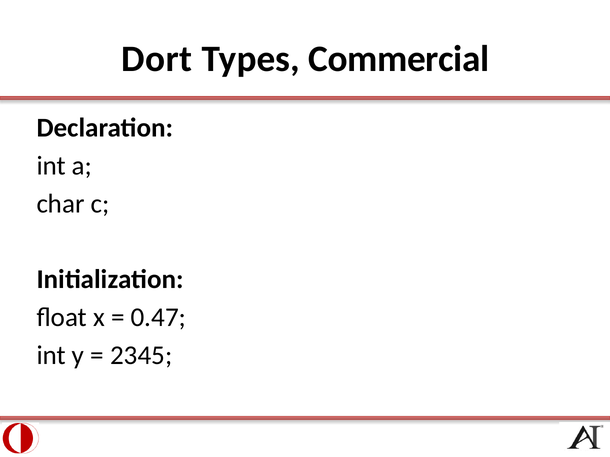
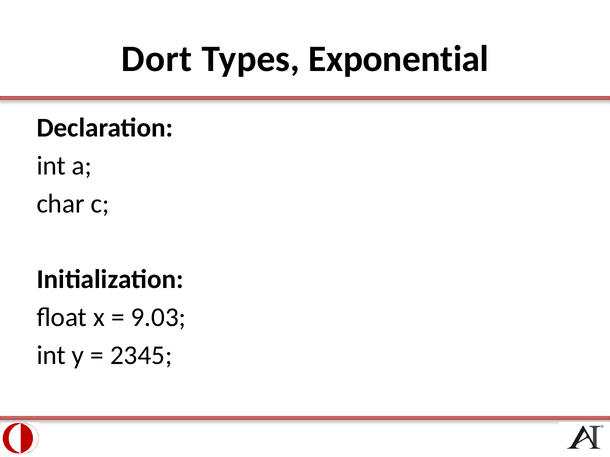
Commercial: Commercial -> Exponential (399, 59)
0.47: 0.47 -> 9.03 (158, 318)
